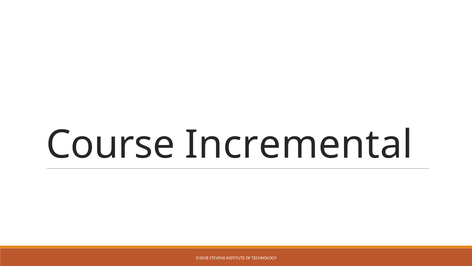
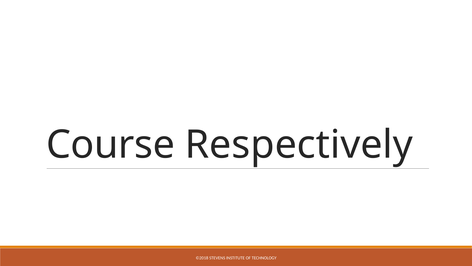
Incremental: Incremental -> Respectively (299, 145)
